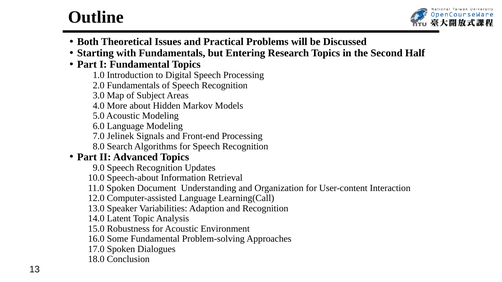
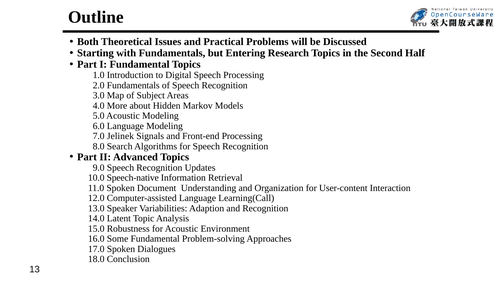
Speech-about: Speech-about -> Speech-native (133, 178)
